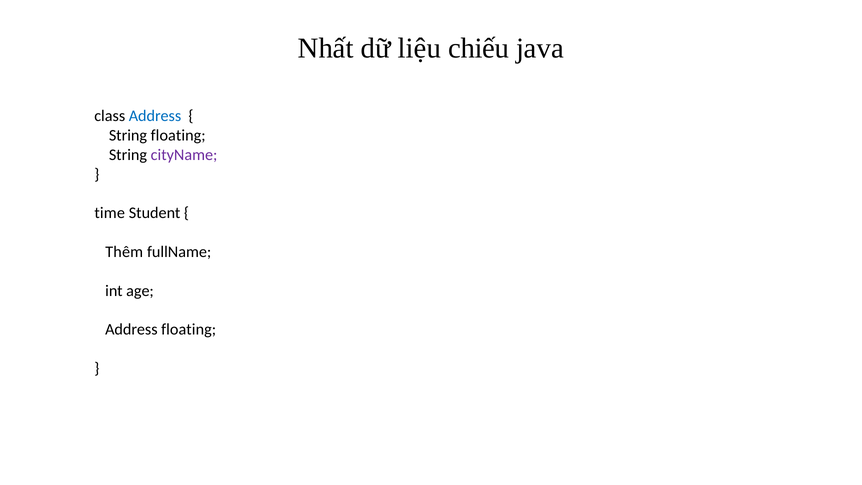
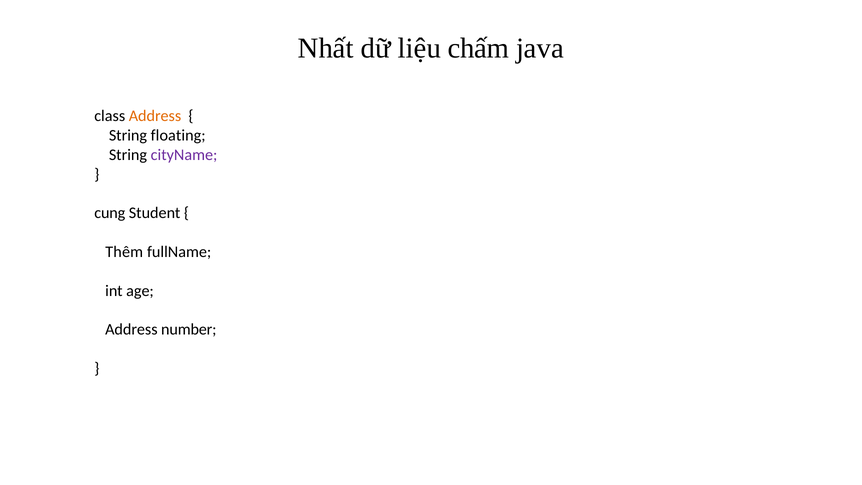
chiếu: chiếu -> chấm (479, 48)
Address colour: blue -> orange (155, 116)
time: time -> cung (110, 213)
Address floating: floating -> number (189, 329)
